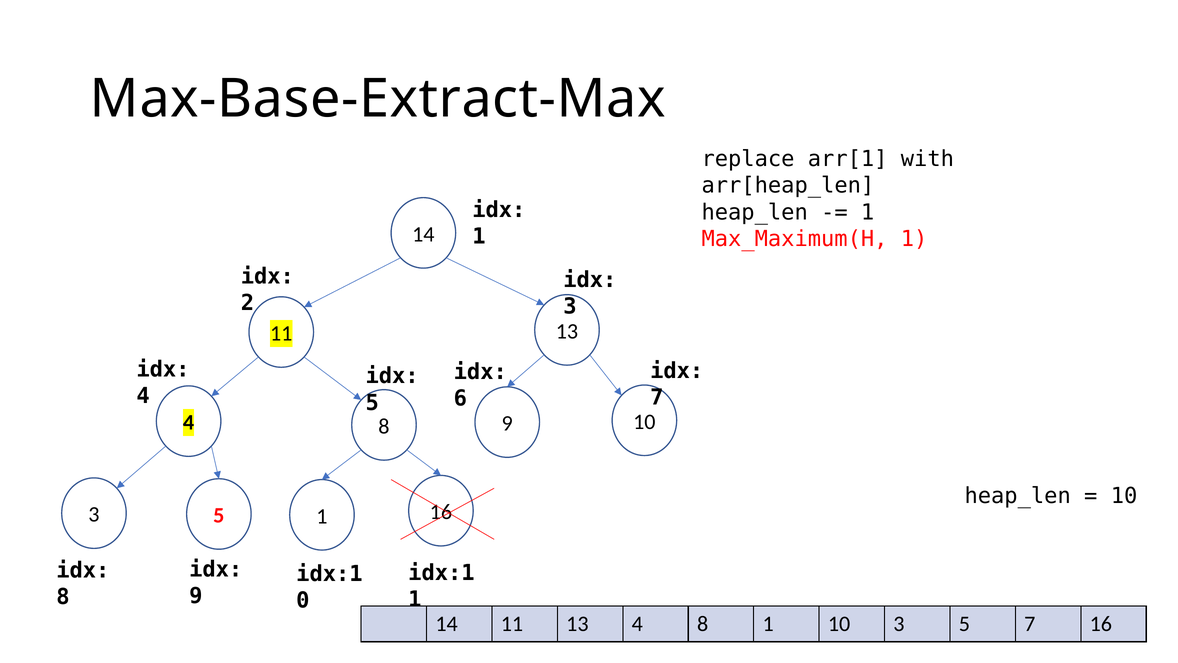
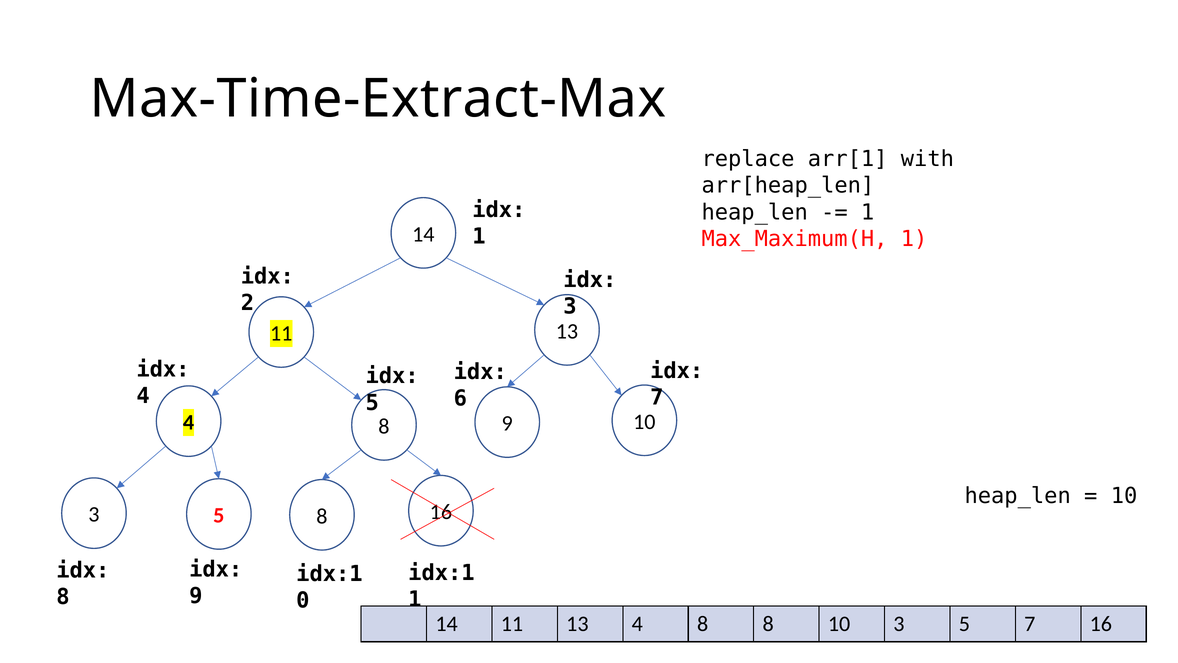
Max-Base-Extract-Max: Max-Base-Extract-Max -> Max-Time-Extract-Max (378, 99)
5 1: 1 -> 8 (322, 516)
8 1: 1 -> 8 (768, 624)
